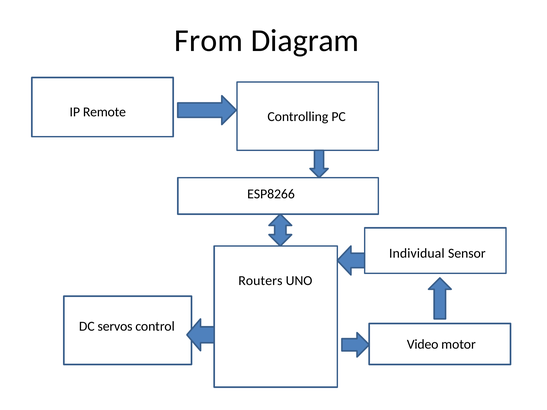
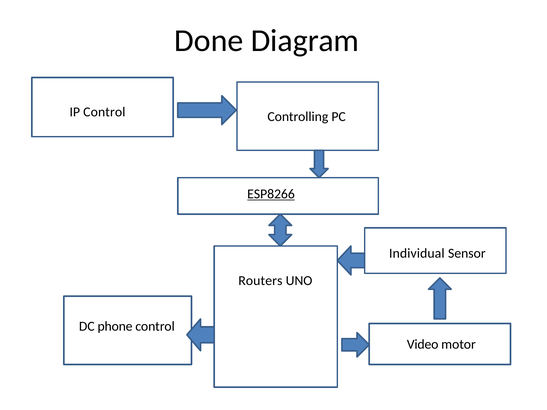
From: From -> Done (209, 41)
IP Remote: Remote -> Control (104, 112)
ESP8266 underline: none -> present (271, 194)
servos: servos -> phone (115, 326)
